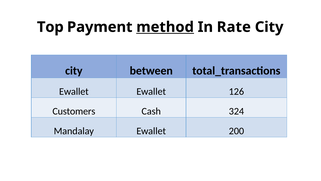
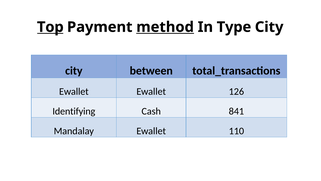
Top underline: none -> present (50, 27)
Rate: Rate -> Type (234, 27)
Customers: Customers -> Identifying (74, 111)
324: 324 -> 841 (236, 111)
200: 200 -> 110 (236, 131)
